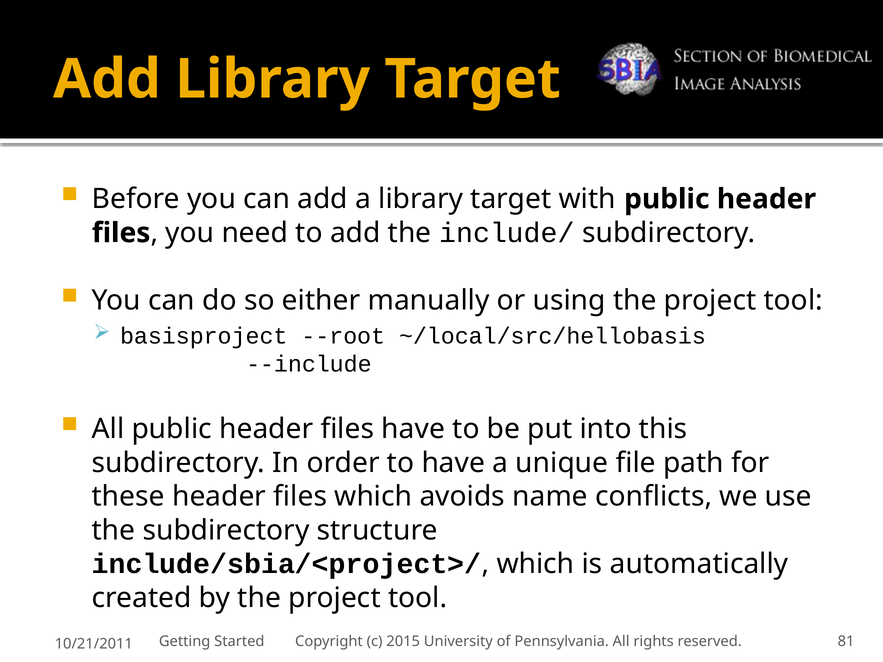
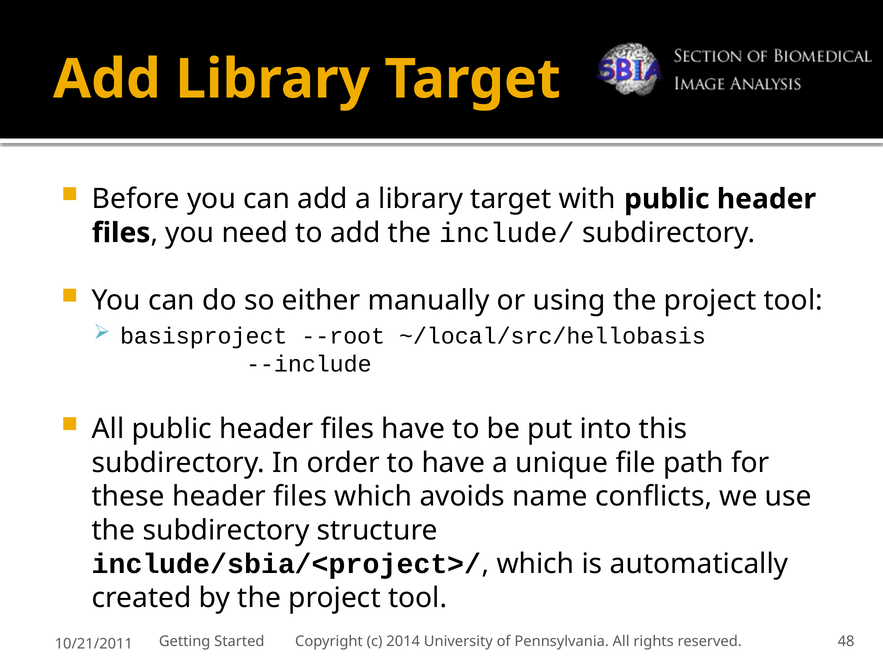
2015: 2015 -> 2014 (403, 642)
81: 81 -> 48 (846, 642)
